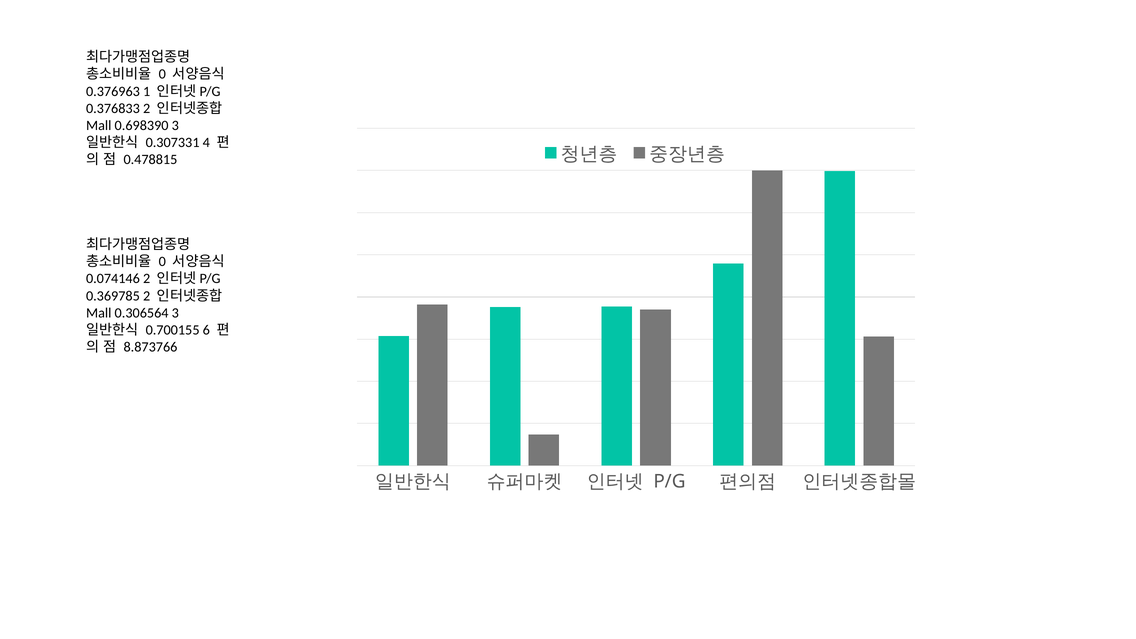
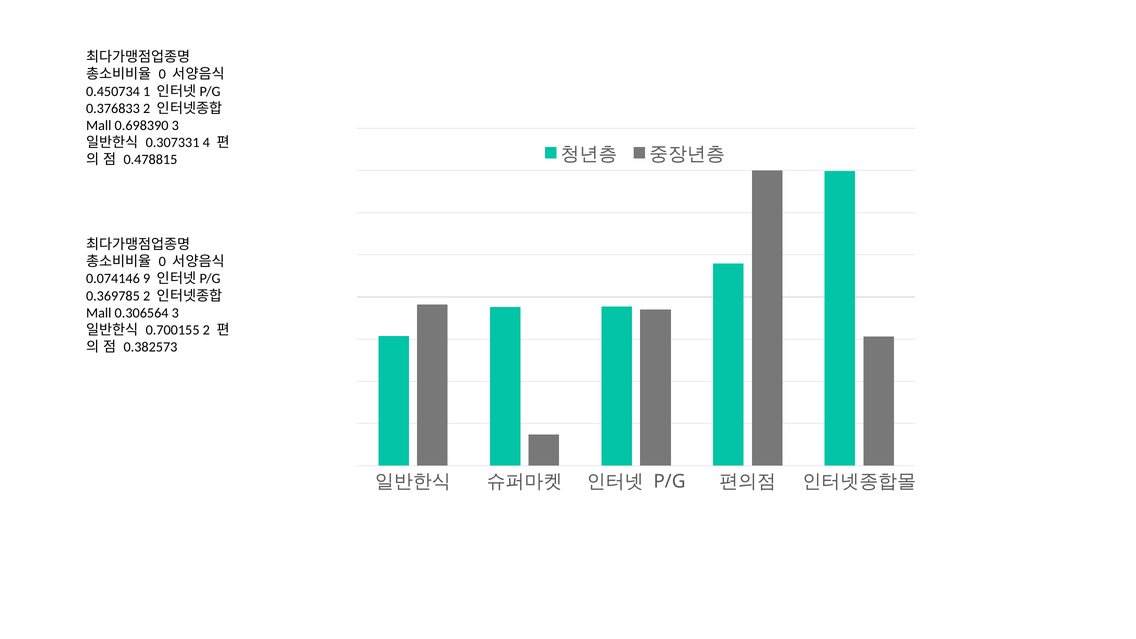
0.376963: 0.376963 -> 0.450734 (113, 91)
0.074146 2: 2 -> 9 (147, 279)
0.700155 6: 6 -> 2 (206, 330)
8.873766: 8.873766 -> 0.382573 (150, 347)
